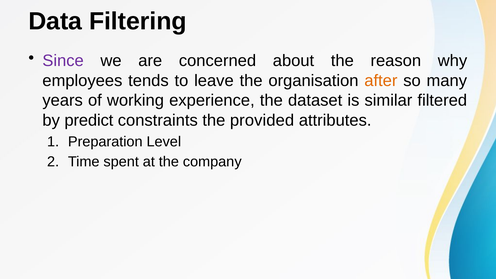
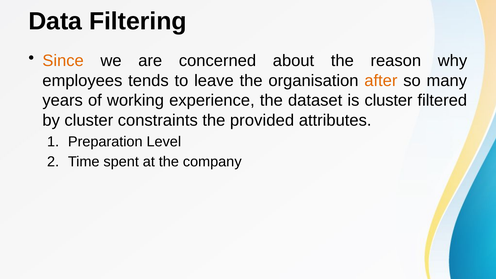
Since colour: purple -> orange (63, 61)
is similar: similar -> cluster (389, 100)
by predict: predict -> cluster (89, 120)
